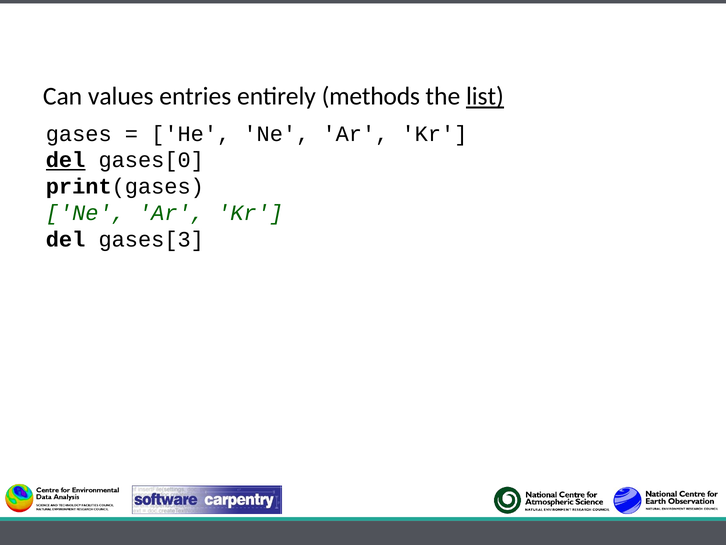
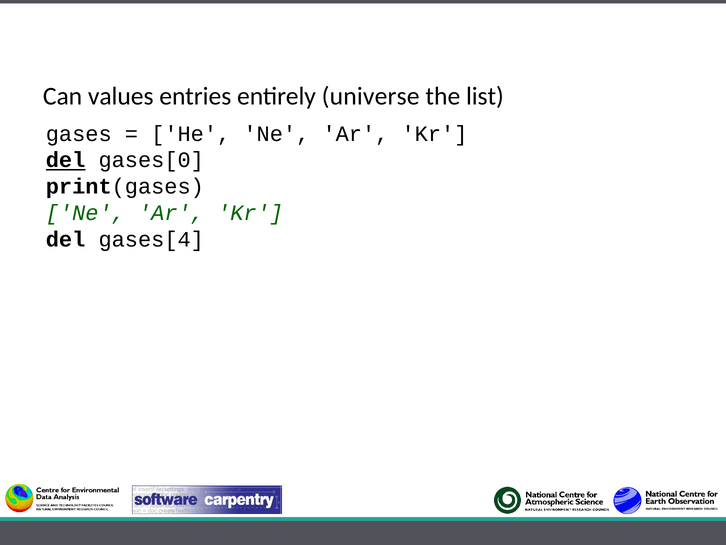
methods: methods -> universe (371, 96)
list underline: present -> none (485, 96)
gases[3: gases[3 -> gases[4 (151, 239)
